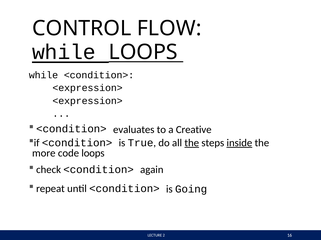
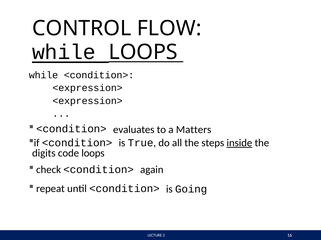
Creative: Creative -> Matters (194, 130)
the underline: present -> none (192, 143)
more: more -> digits (44, 154)
